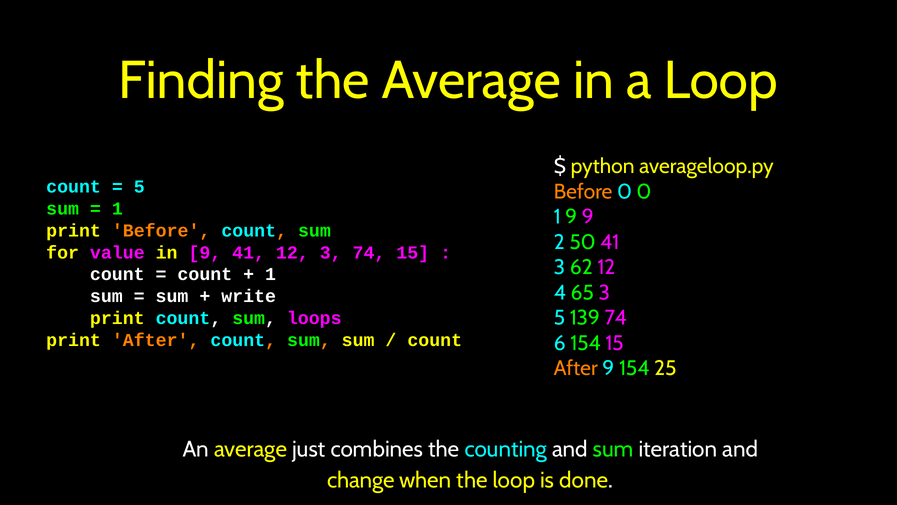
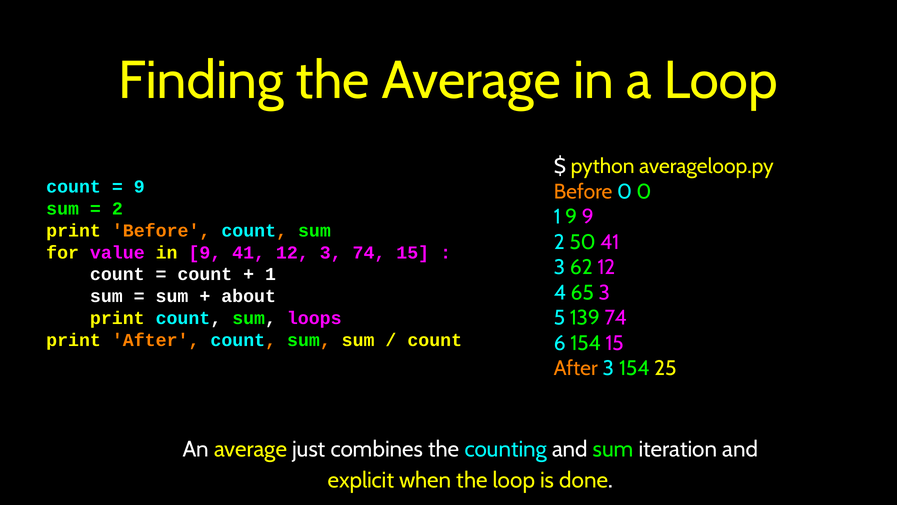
5: 5 -> 9 (139, 187)
1: 1 -> 2 (117, 209)
write: write -> about (249, 296)
After 9: 9 -> 3 (608, 368)
change: change -> explicit (361, 480)
